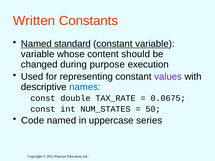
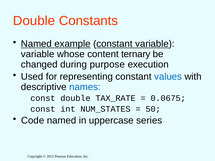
Written: Written -> Double (34, 21)
standard: standard -> example (72, 44)
should: should -> ternary (136, 54)
values colour: purple -> blue (168, 77)
